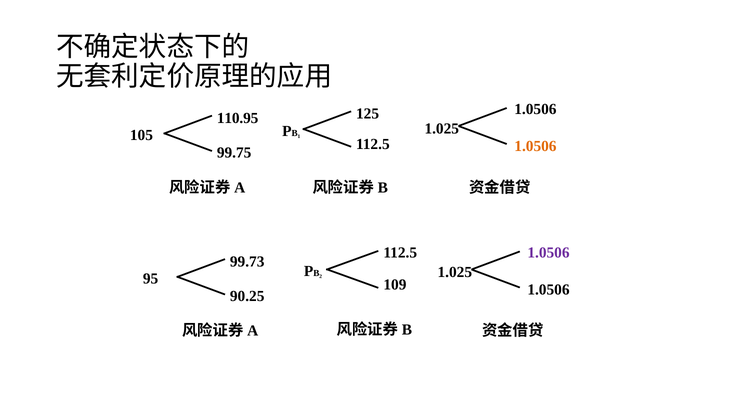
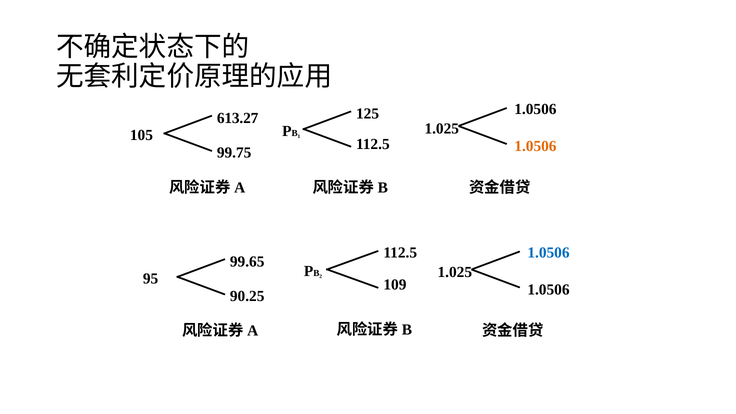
110.95: 110.95 -> 613.27 (238, 118)
1.0506 colour: purple -> blue (548, 253)
99.73: 99.73 -> 99.65 (247, 261)
